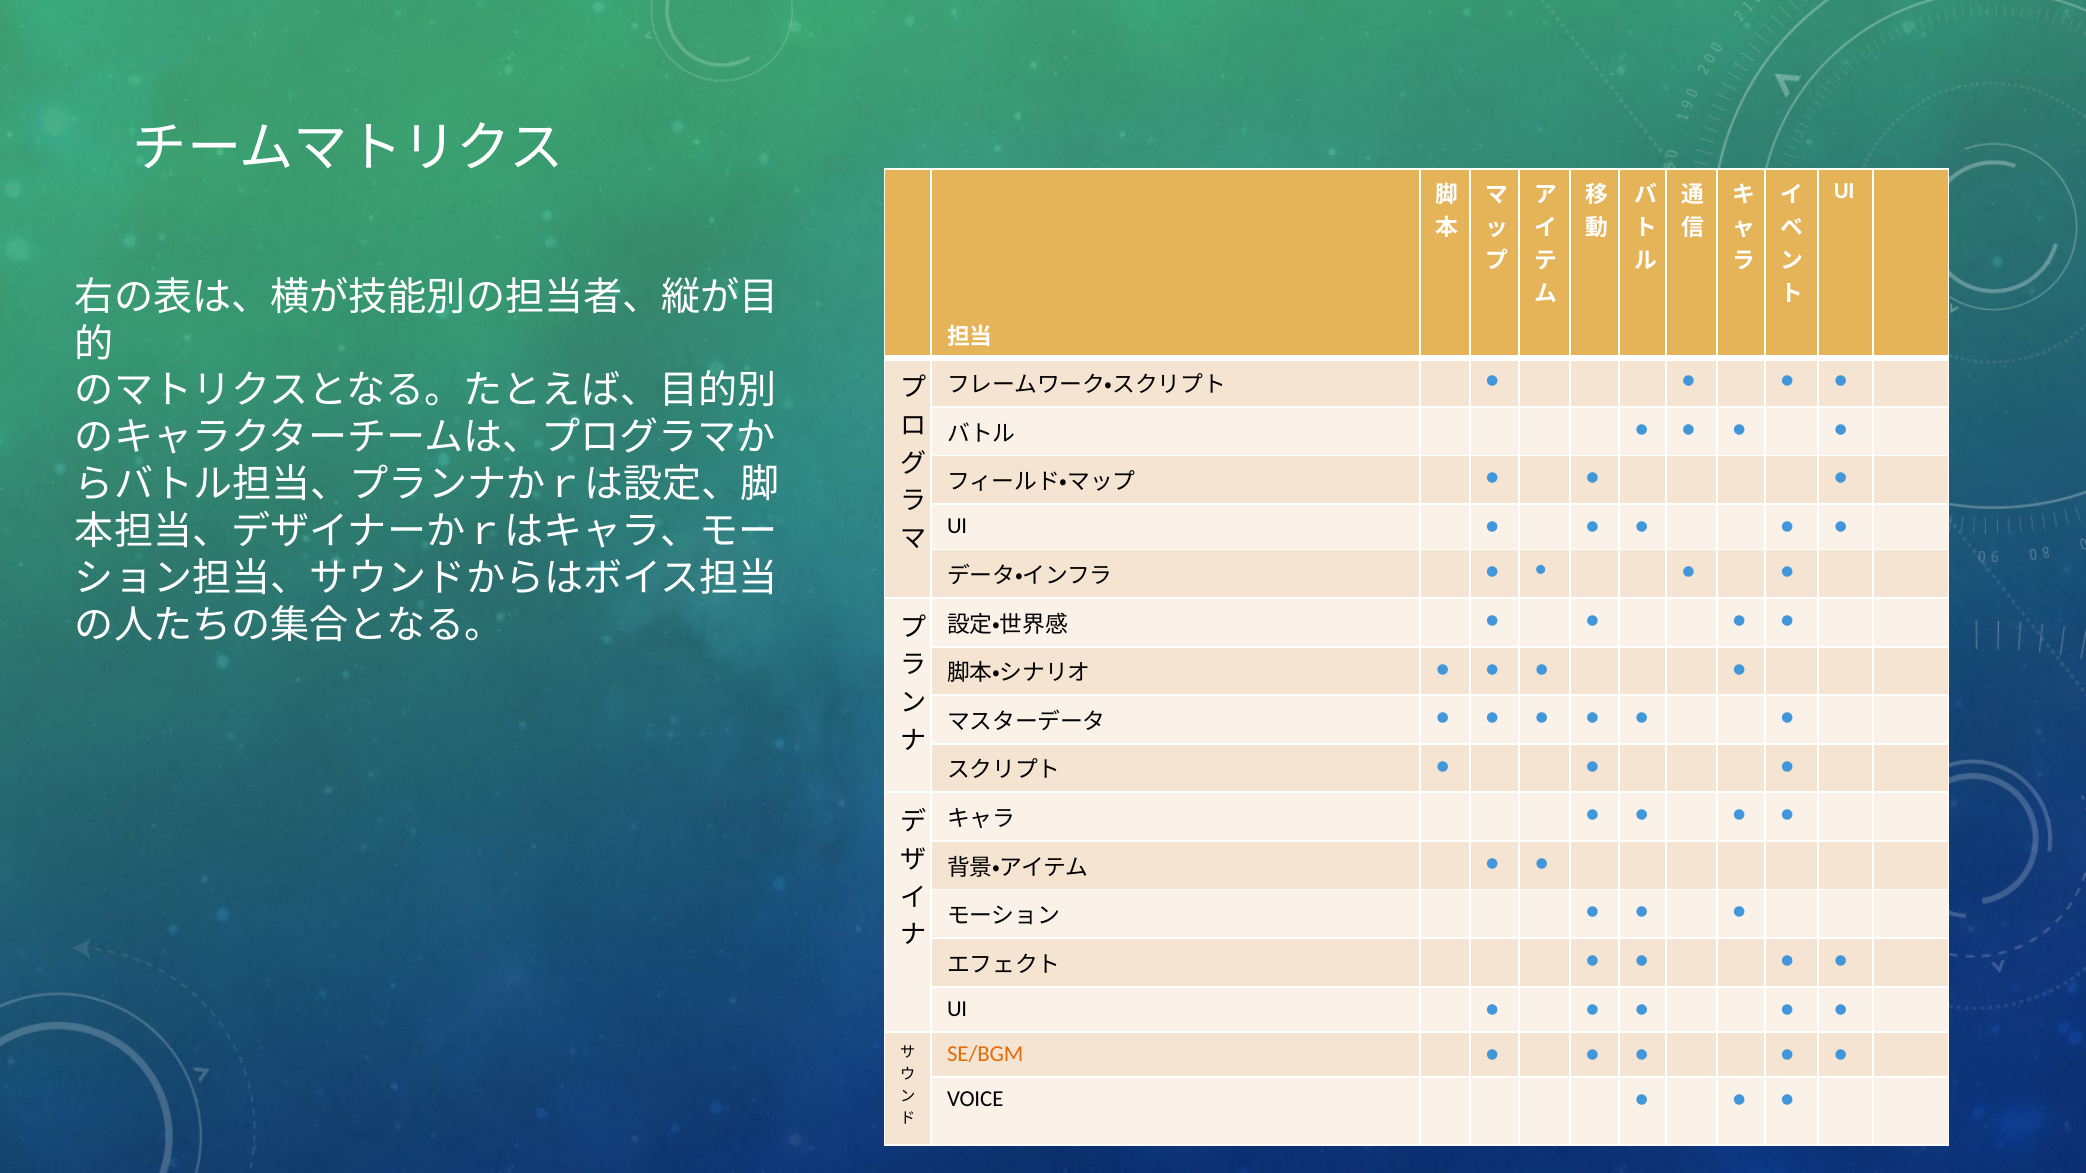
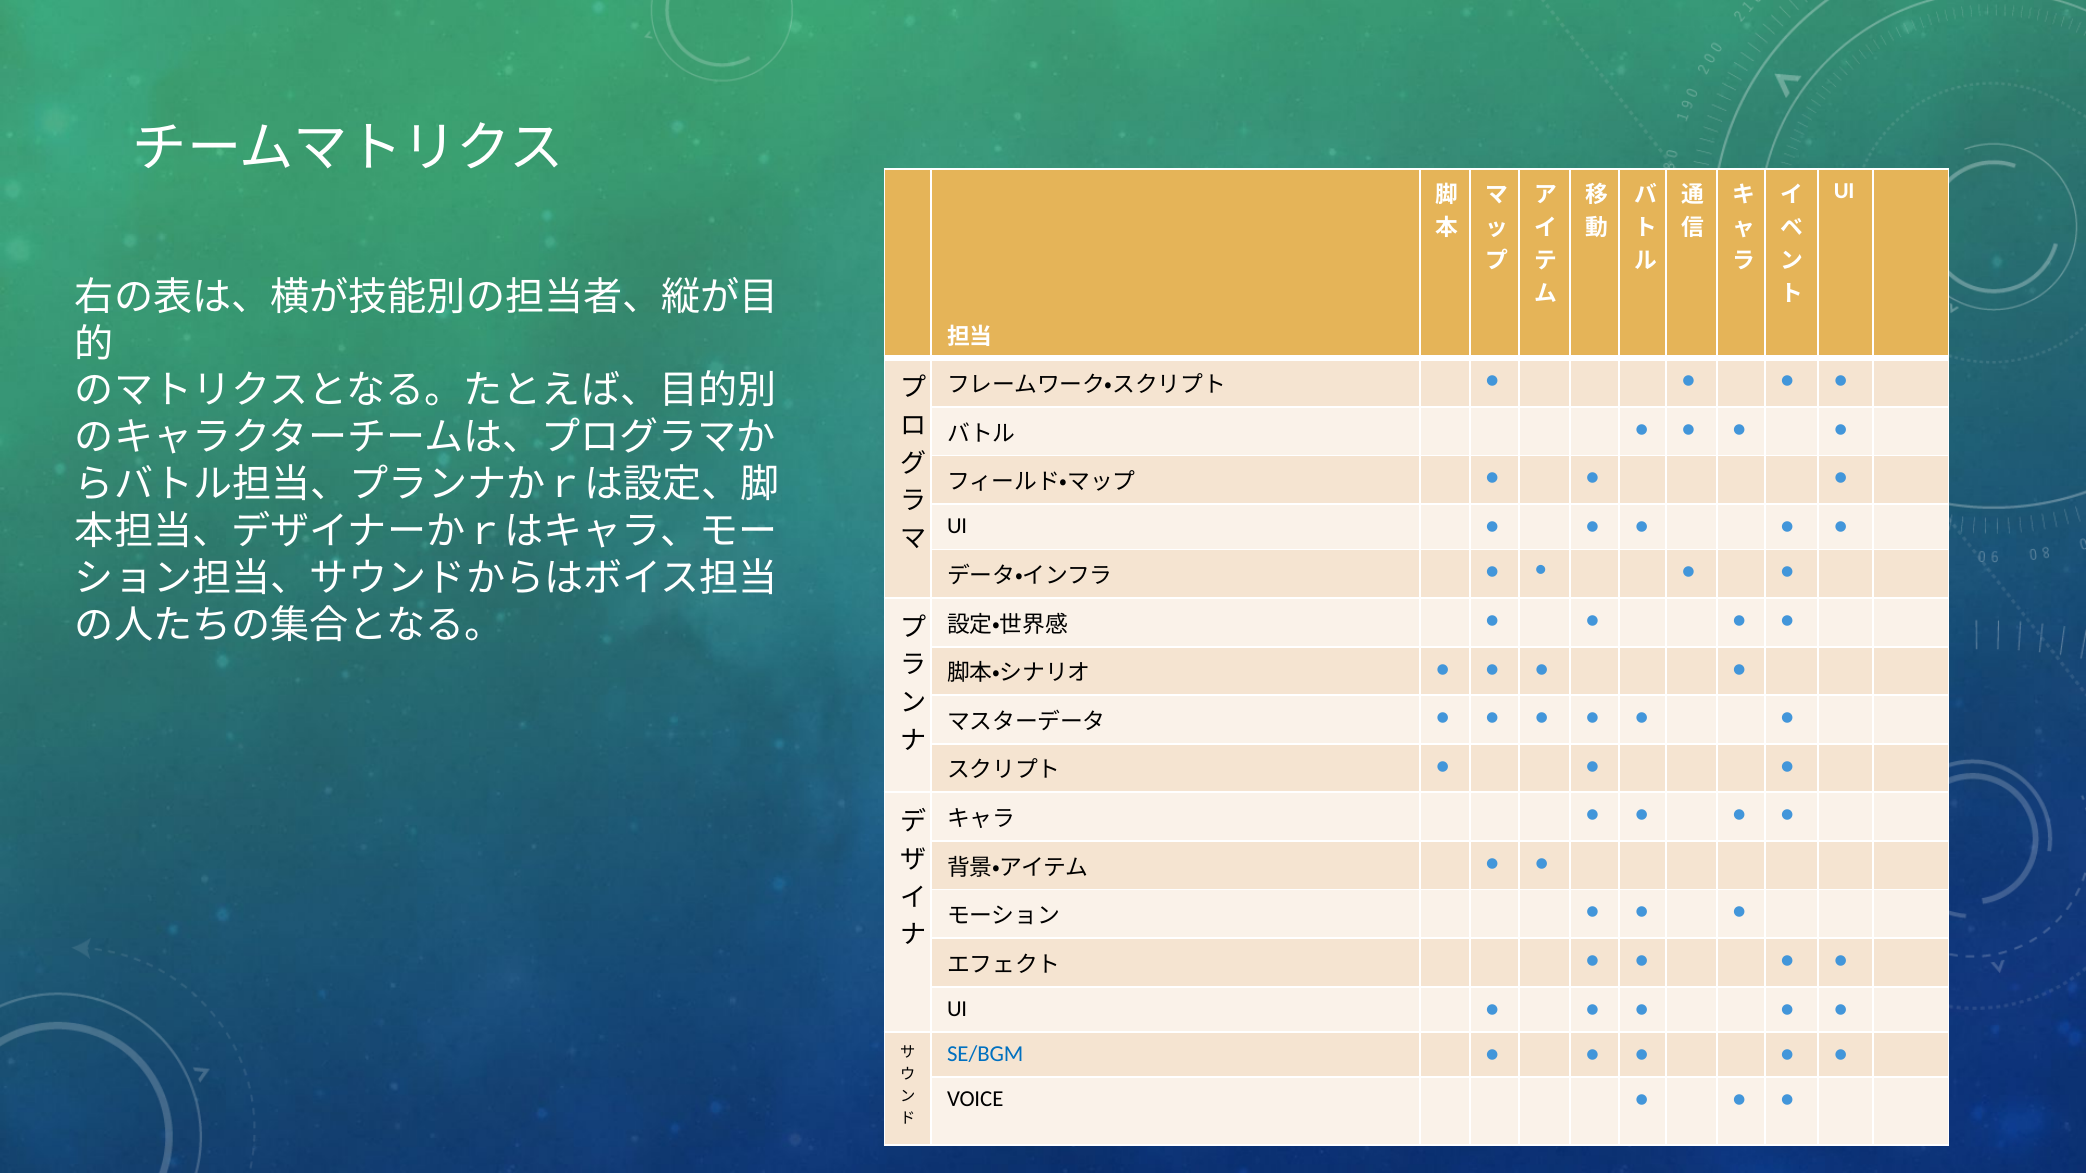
SE/BGM colour: orange -> blue (985, 1054)
